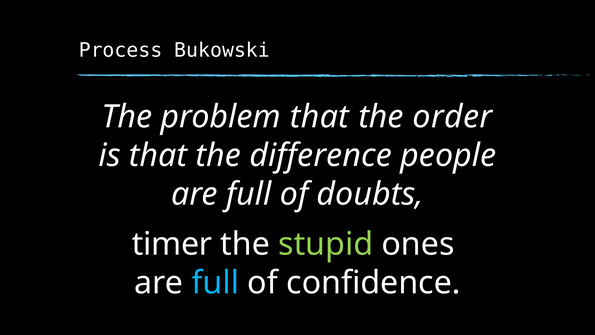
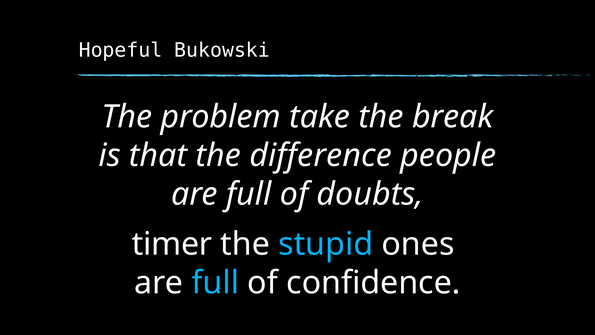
Process: Process -> Hopeful (121, 50)
problem that: that -> take (320, 117)
order: order -> break (453, 117)
stupid colour: light green -> light blue (326, 244)
